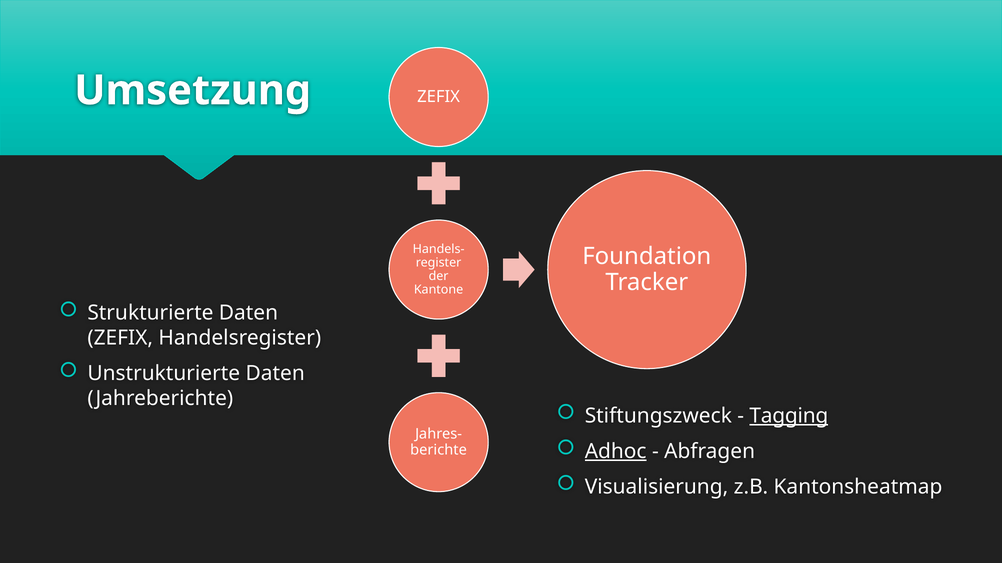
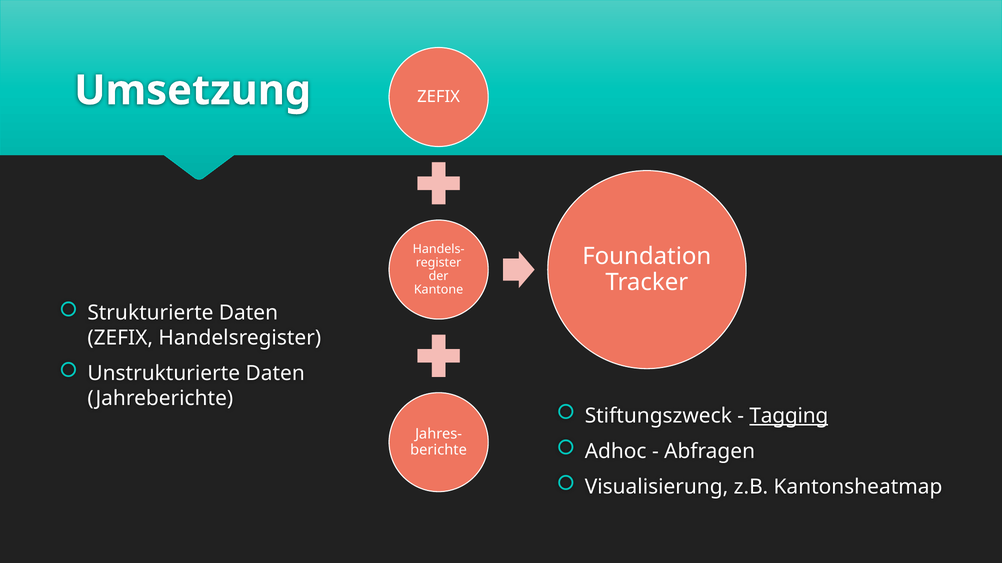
Adhoc underline: present -> none (616, 452)
